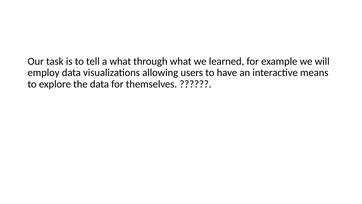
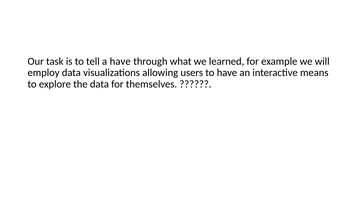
a what: what -> have (120, 61)
